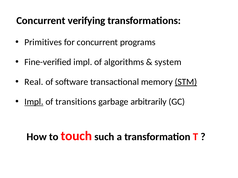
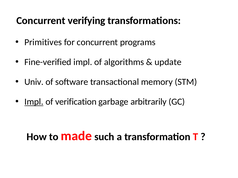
system: system -> update (168, 62)
Real: Real -> Univ (34, 82)
STM underline: present -> none (186, 82)
transitions: transitions -> verification (76, 102)
touch: touch -> made (76, 136)
